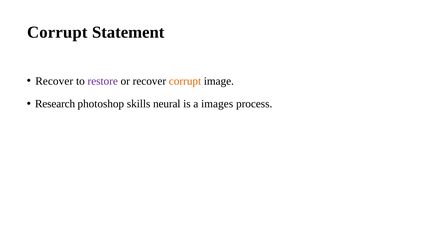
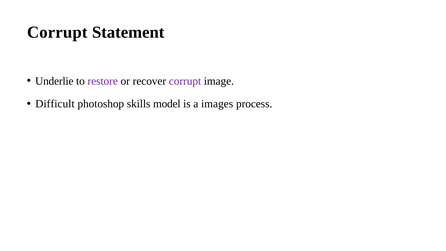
Recover: Recover -> Underlie (54, 81)
corrupt colour: orange -> purple (185, 81)
Research: Research -> Difficult (55, 104)
neural: neural -> model (167, 104)
